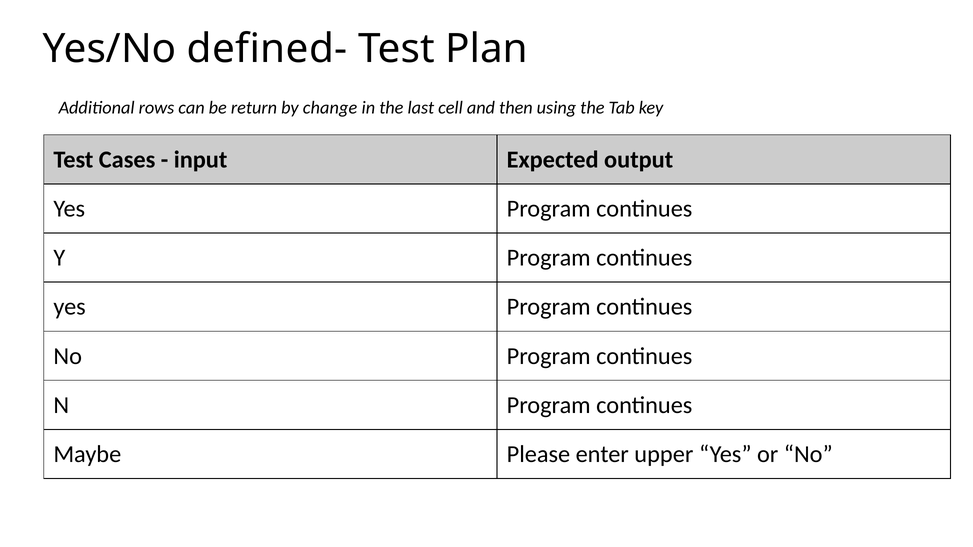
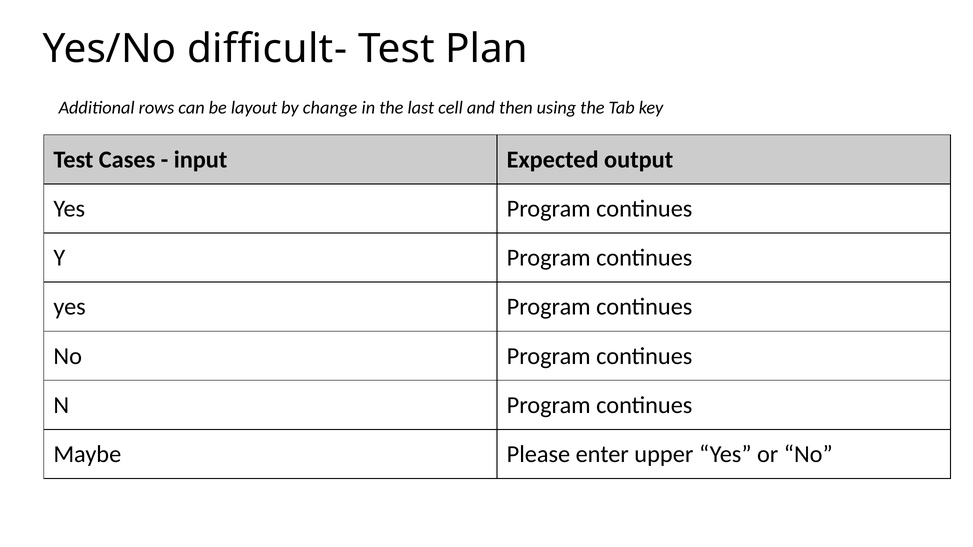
defined-: defined- -> difficult- (267, 49)
return: return -> layout (254, 108)
